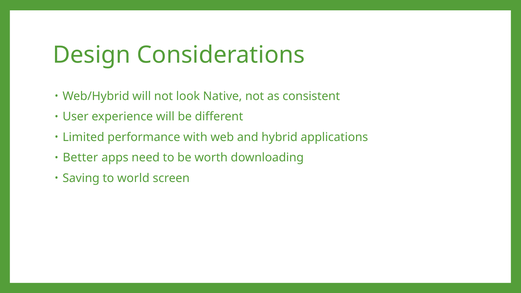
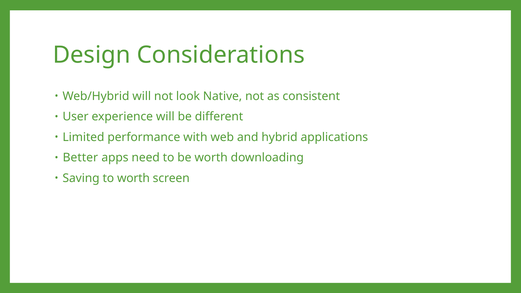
to world: world -> worth (133, 178)
